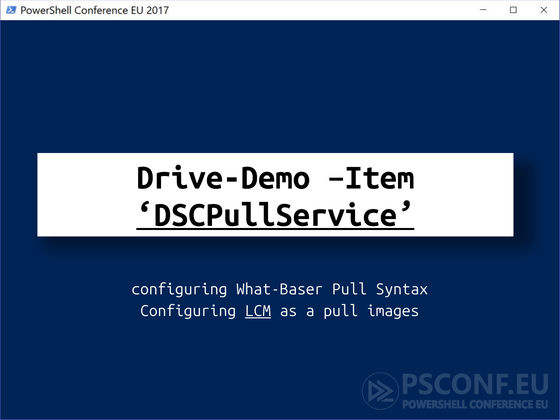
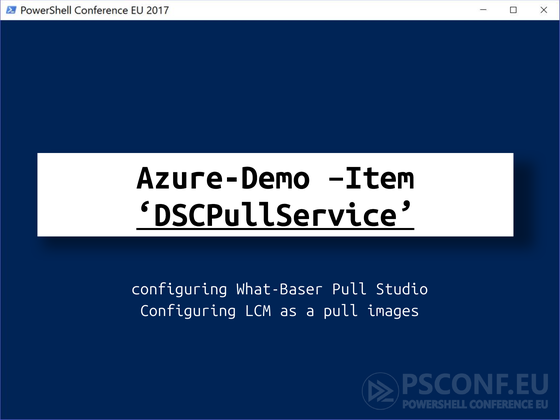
Drive-Demo: Drive-Demo -> Azure-Demo (223, 178)
Syntax: Syntax -> Studio (402, 289)
LCM underline: present -> none (258, 311)
